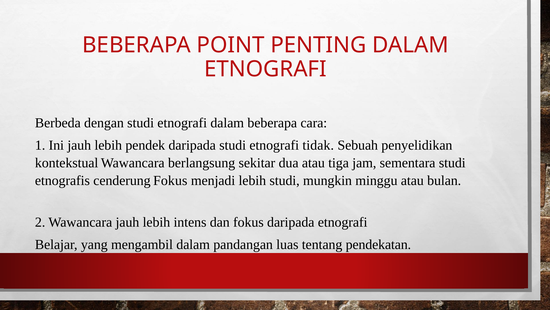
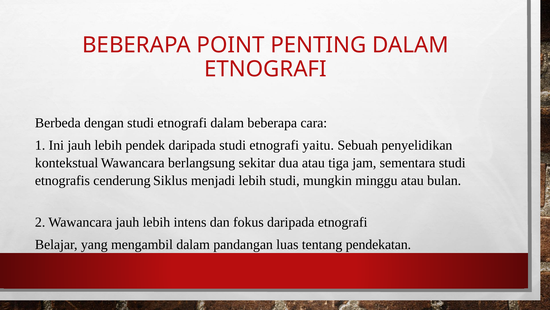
tidak: tidak -> yaitu (318, 145)
cenderung Fokus: Fokus -> Siklus (170, 180)
